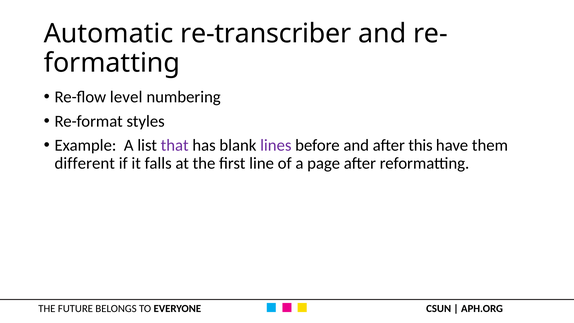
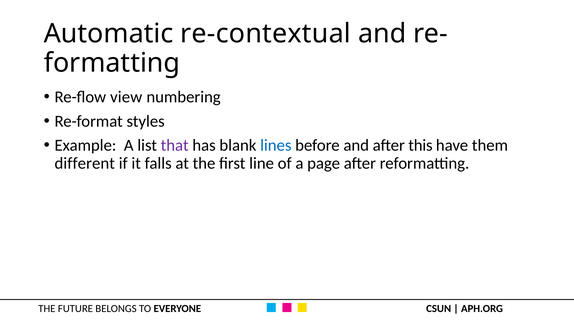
re-transcriber: re-transcriber -> re-contextual (266, 34)
level: level -> view (126, 97)
lines colour: purple -> blue (276, 145)
